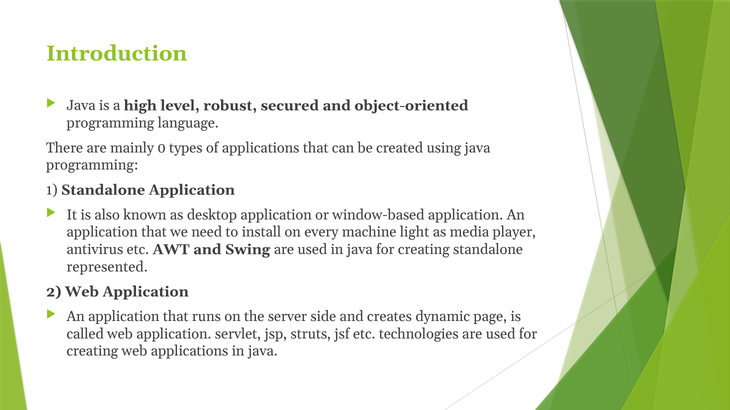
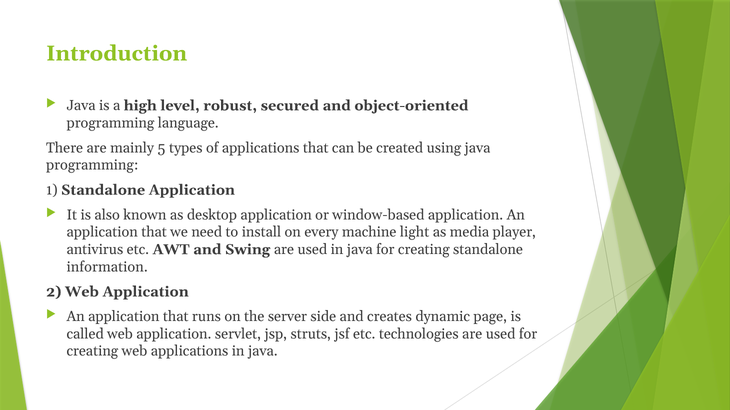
0: 0 -> 5 (161, 148)
represented: represented -> information (107, 267)
